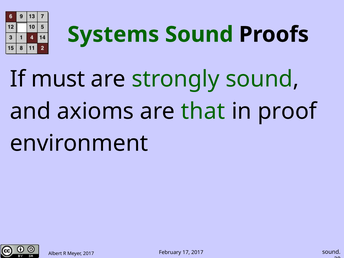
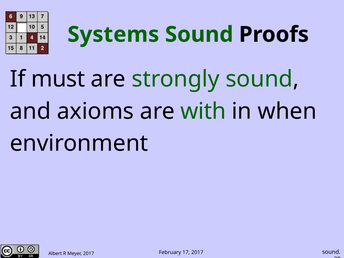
that: that -> with (203, 111)
proof: proof -> when (287, 111)
